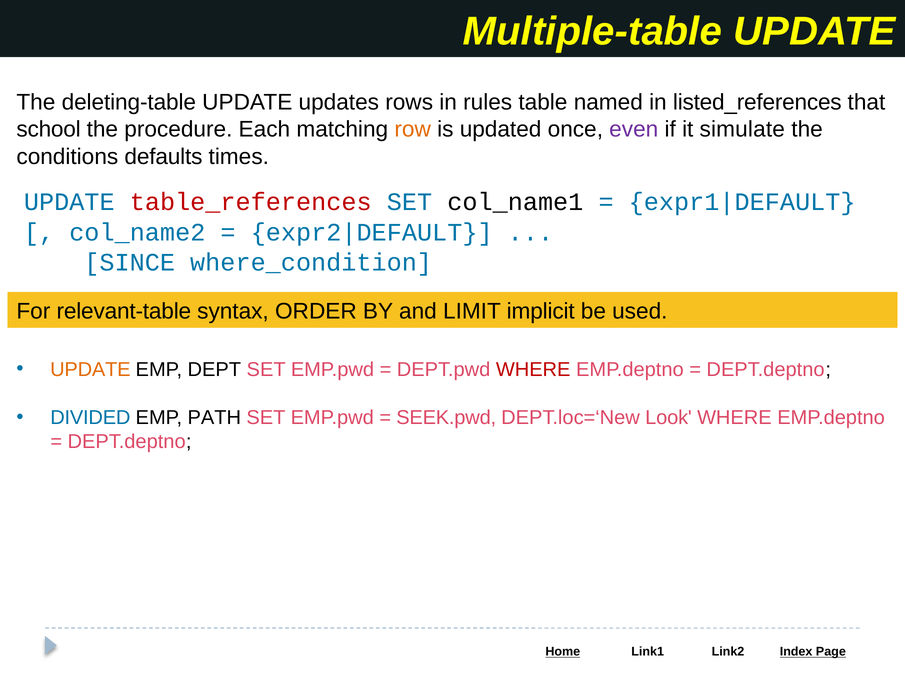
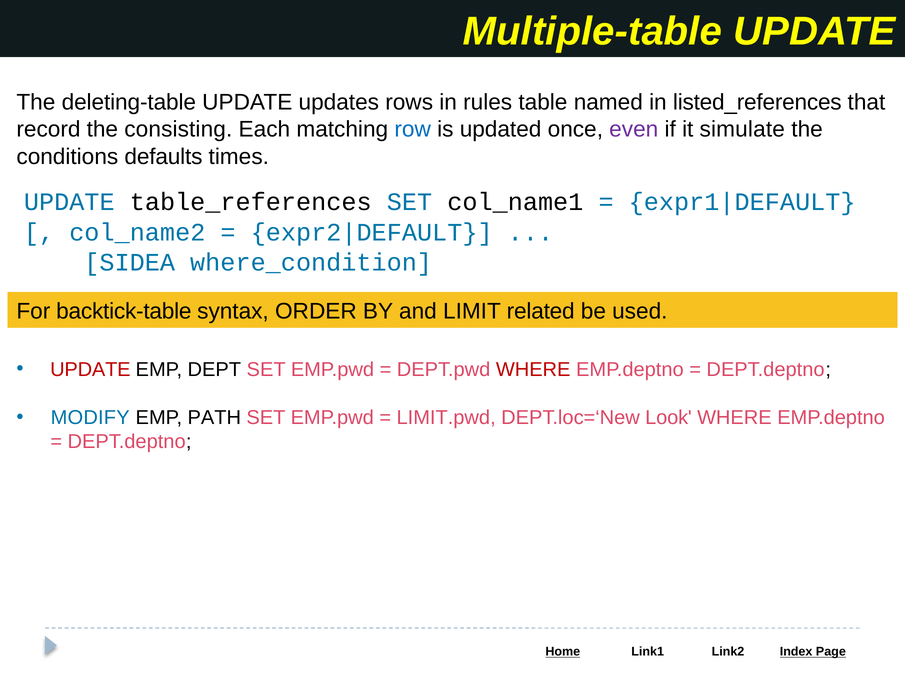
school: school -> record (48, 130)
procedure: procedure -> consisting (178, 130)
row colour: orange -> blue (413, 130)
table_references colour: red -> black (251, 202)
SINCE: SINCE -> SIDEA (130, 263)
relevant-table: relevant-table -> backtick-table (124, 312)
implicit: implicit -> related (541, 312)
UPDATE colour: orange -> red (90, 370)
DIVIDED: DIVIDED -> MODIFY (90, 418)
SEEK.pwd: SEEK.pwd -> LIMIT.pwd (446, 418)
